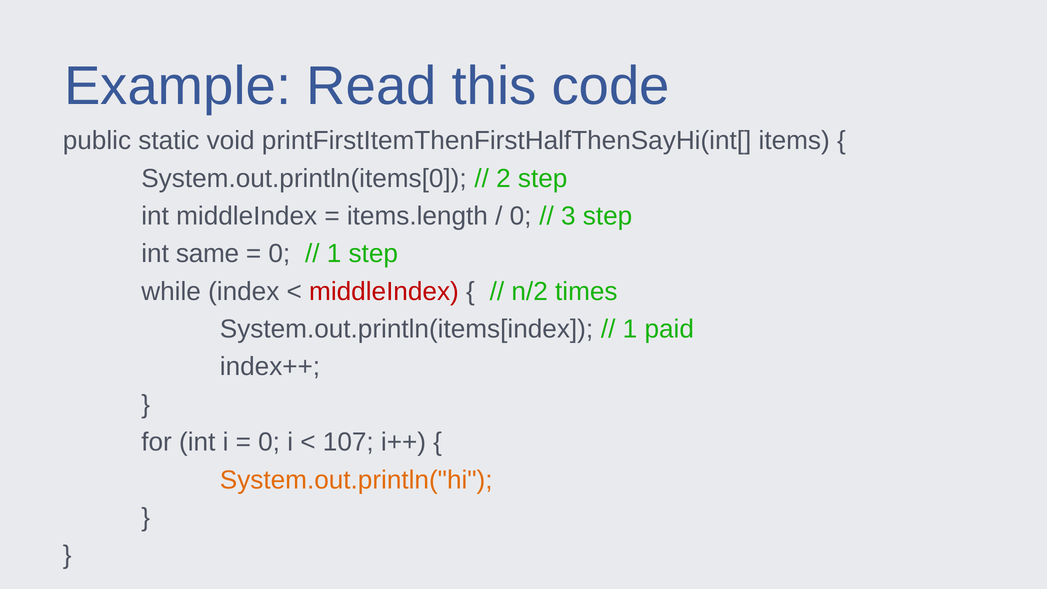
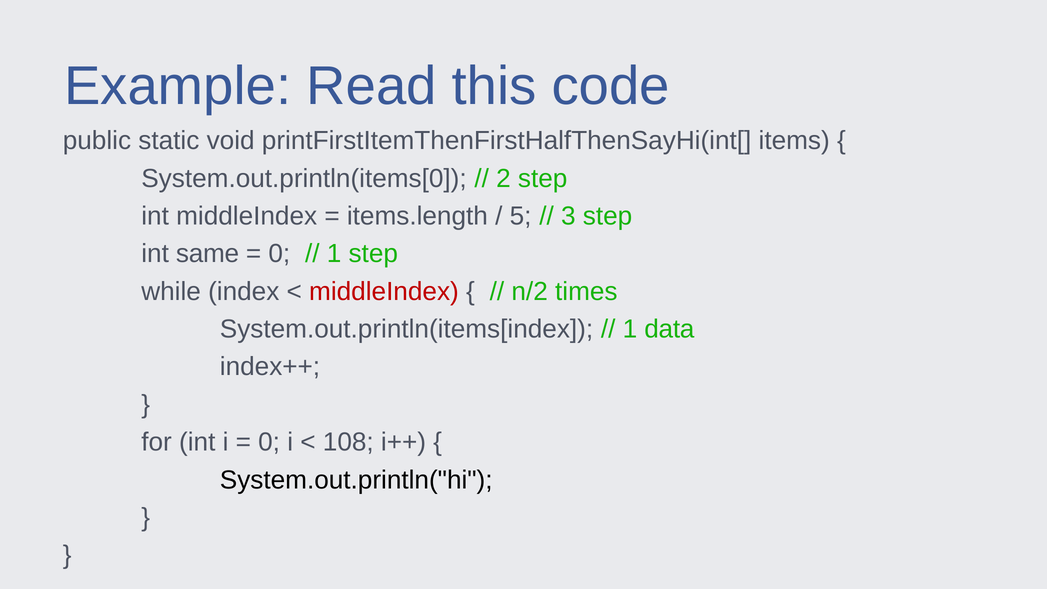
0: 0 -> 5 (521, 216)
paid: paid -> data (669, 329)
107: 107 -> 108 (348, 442)
System.out.println("hi colour: orange -> black (356, 480)
